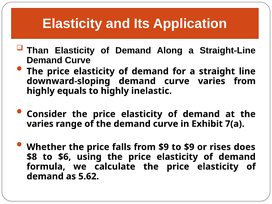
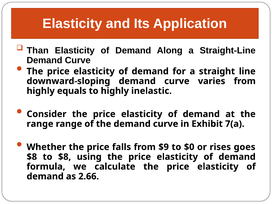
varies: varies -> range (40, 124)
to $9: $9 -> $0 (189, 147)
does: does -> goes (245, 147)
to $6: $6 -> $8 (65, 157)
5.62: 5.62 -> 2.66 (89, 176)
